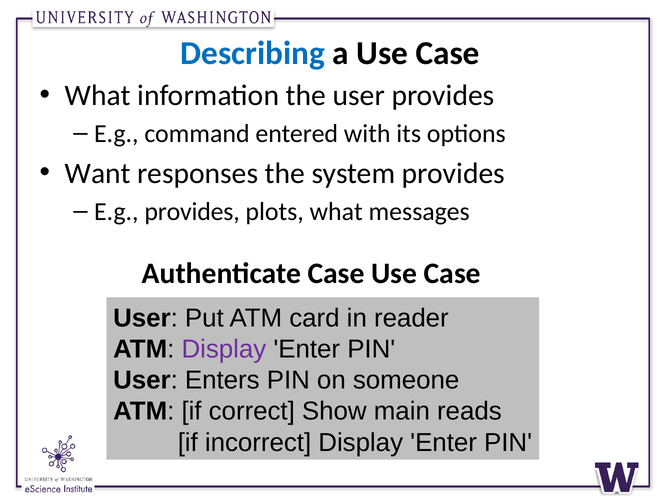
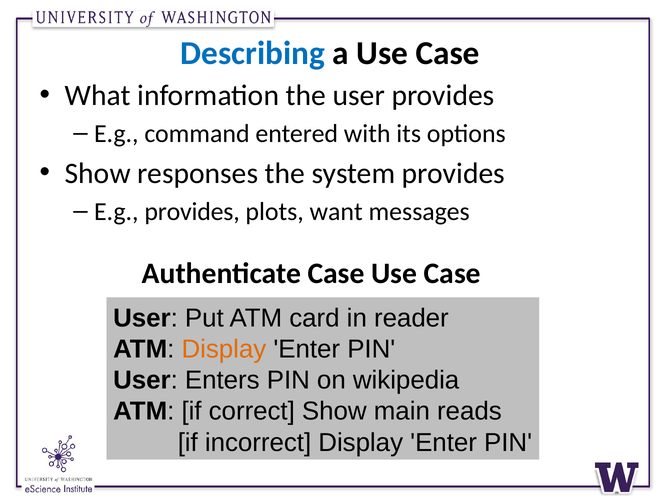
Want: Want -> Show (98, 173)
plots what: what -> want (336, 211)
Display colour: purple -> orange (224, 349)
someone: someone -> wikipedia (406, 380)
